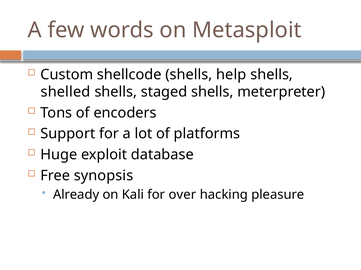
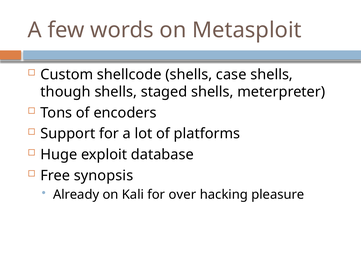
help: help -> case (231, 75)
shelled: shelled -> though (66, 92)
